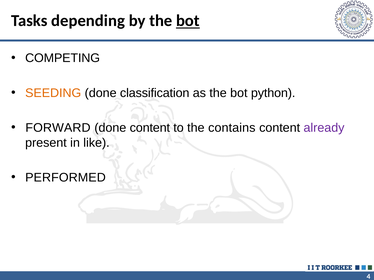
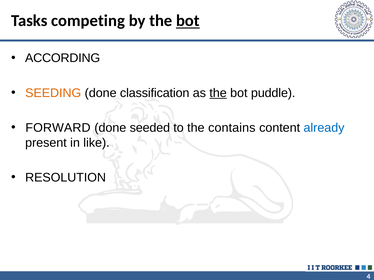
depending: depending -> competing (88, 21)
COMPETING: COMPETING -> ACCORDING (63, 58)
the underline: none -> present (218, 93)
python: python -> puddle (273, 93)
done content: content -> seeded (150, 128)
already colour: purple -> blue (324, 128)
PERFORMED: PERFORMED -> RESOLUTION (66, 178)
